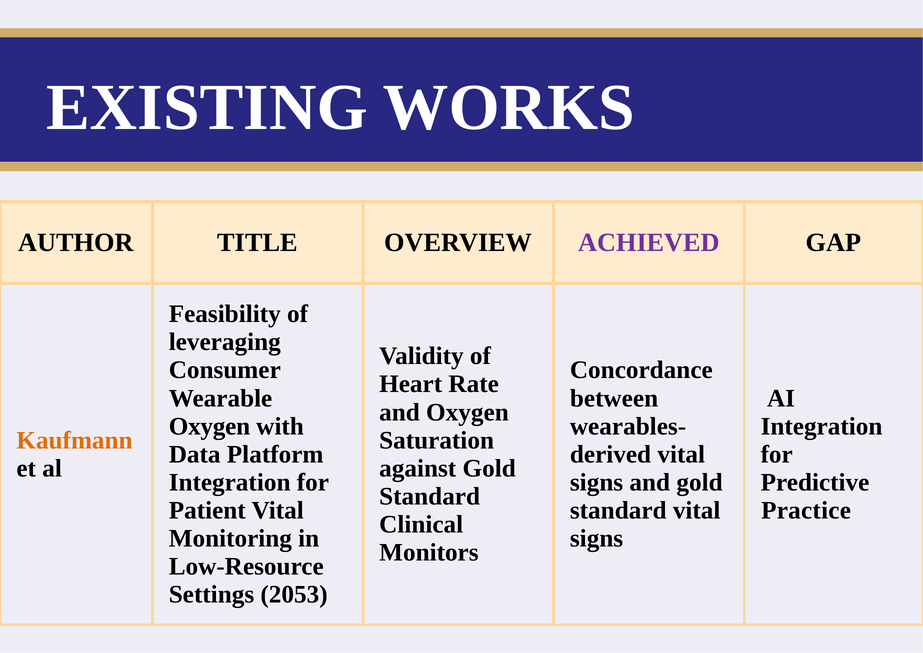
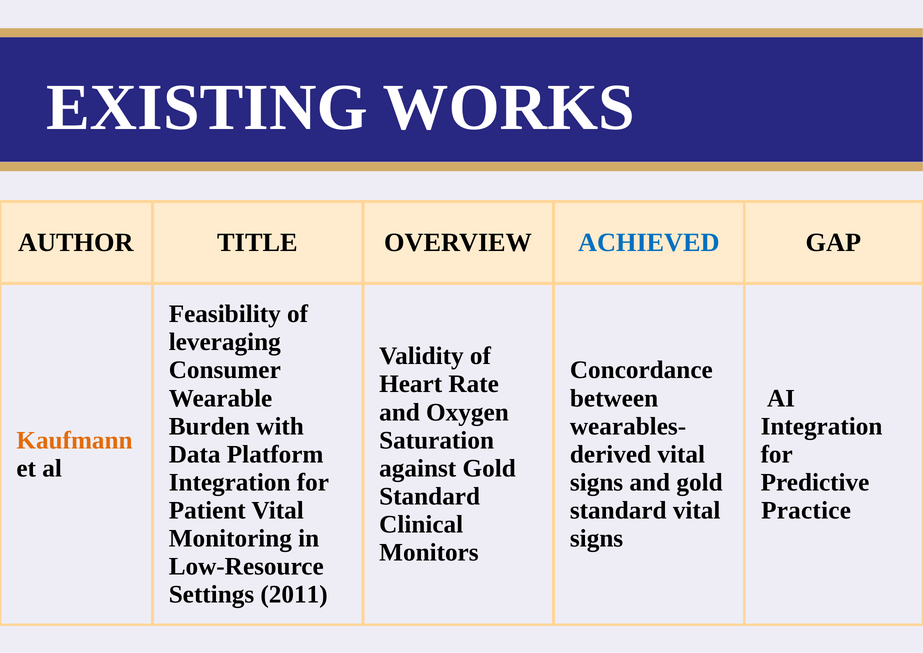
ACHIEVED colour: purple -> blue (649, 243)
Oxygen: Oxygen -> Burden (209, 426)
2053: 2053 -> 2011 (294, 594)
